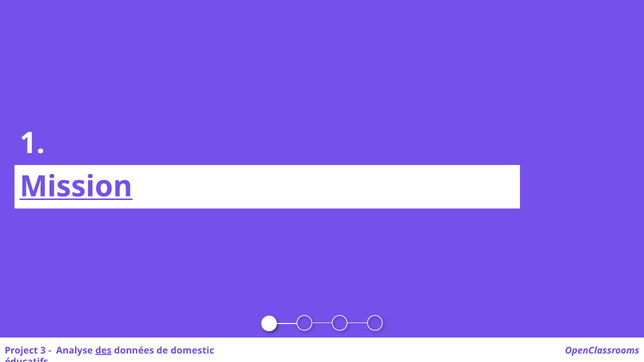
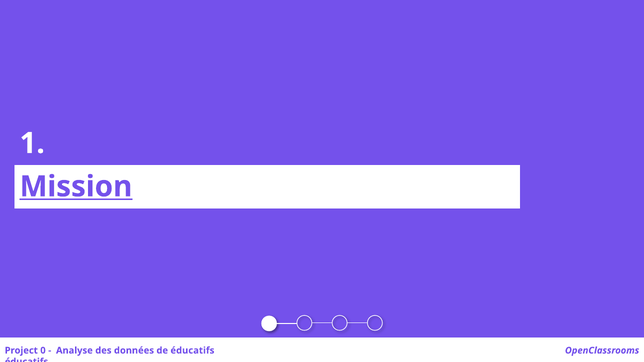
3: 3 -> 0 (43, 351)
des underline: present -> none (103, 351)
de domestic: domestic -> éducatifs (192, 351)
